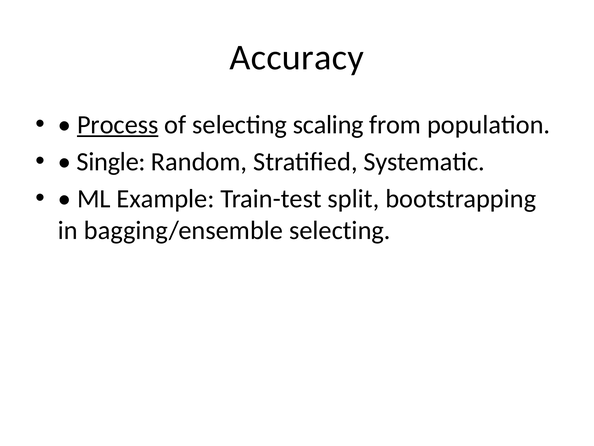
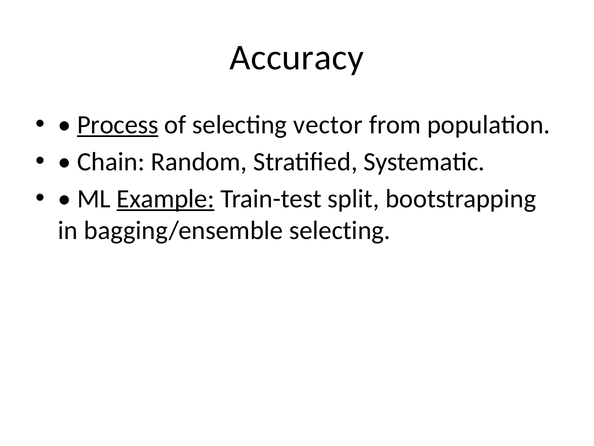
scaling: scaling -> vector (328, 125)
Single: Single -> Chain (111, 162)
Example underline: none -> present (166, 199)
